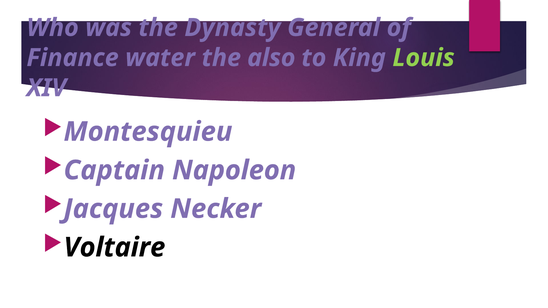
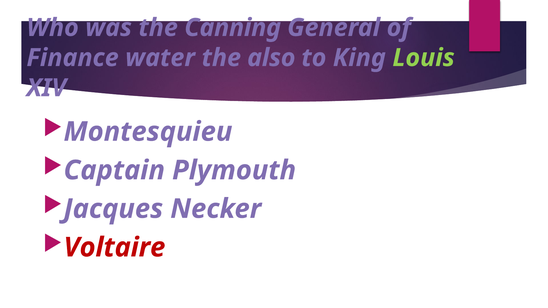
Dynasty: Dynasty -> Canning (233, 28)
Napoleon: Napoleon -> Plymouth (234, 170)
Voltaire colour: black -> red (114, 248)
